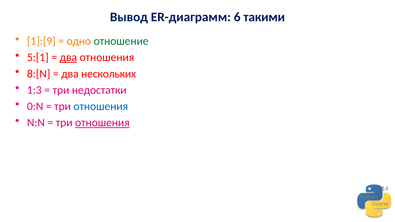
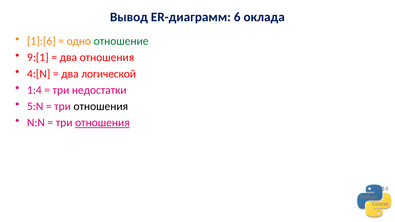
такими: такими -> оклада (264, 17)
1]:[9: 1]:[9 -> 1]:[6 (41, 41)
5:[1: 5:[1 -> 9:[1 (38, 57)
два underline: present -> none (68, 57)
8:[N: 8:[N -> 4:[N (39, 74)
нескольких: нескольких -> логической (109, 74)
1:3: 1:3 -> 1:4 (34, 90)
0:N: 0:N -> 5:N (35, 106)
отношения colour: blue -> black (101, 106)
